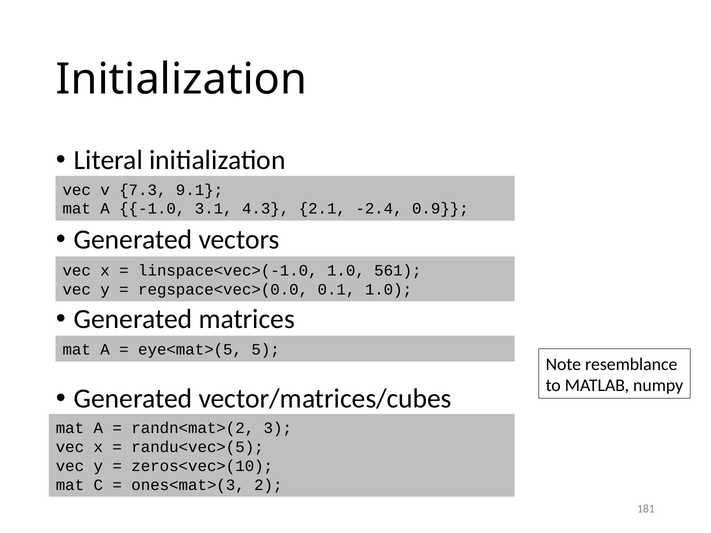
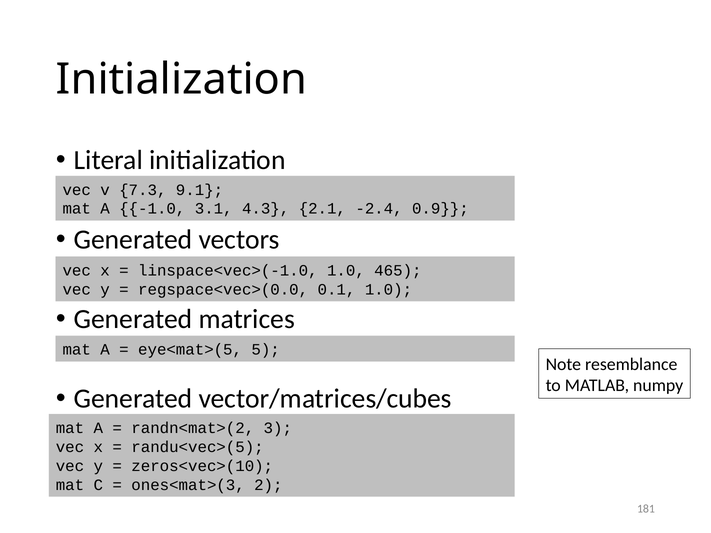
561: 561 -> 465 (398, 271)
